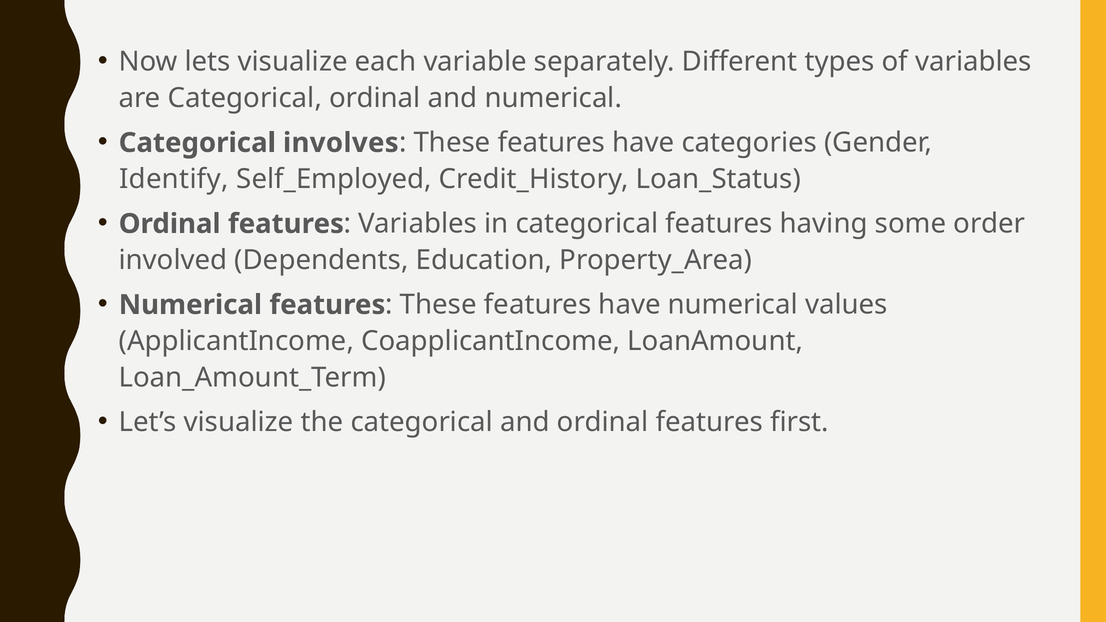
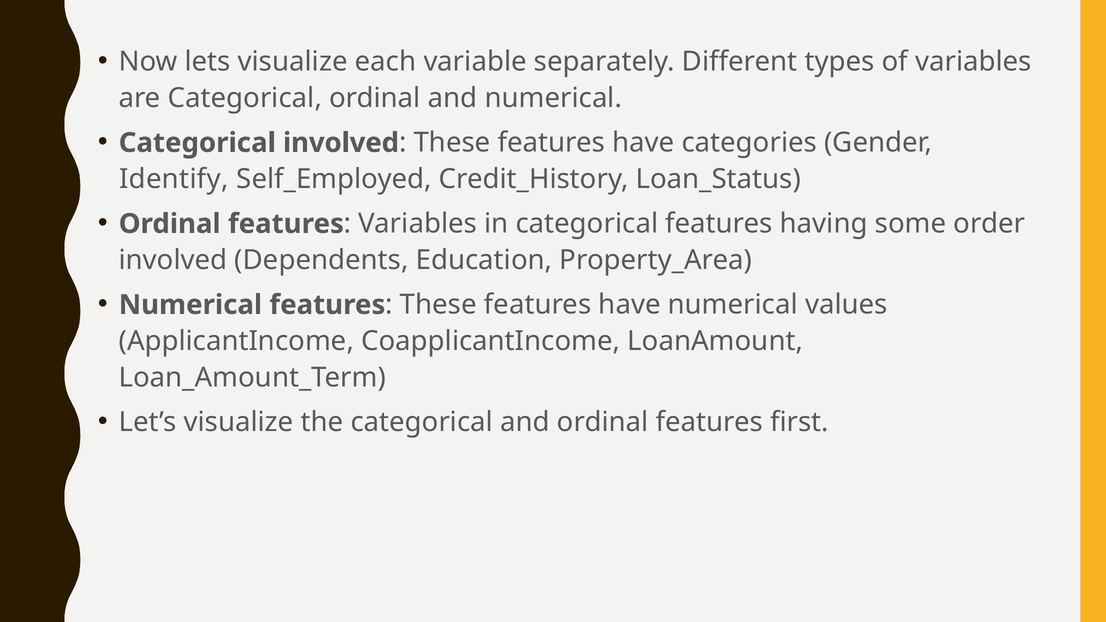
Categorical involves: involves -> involved (341, 143)
